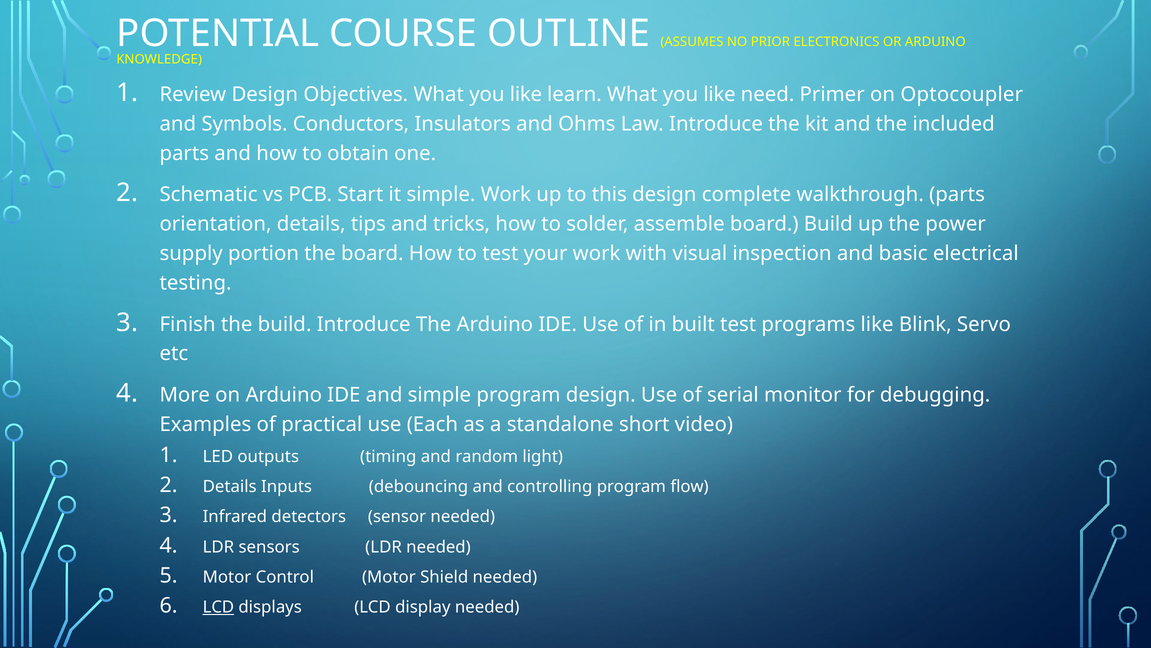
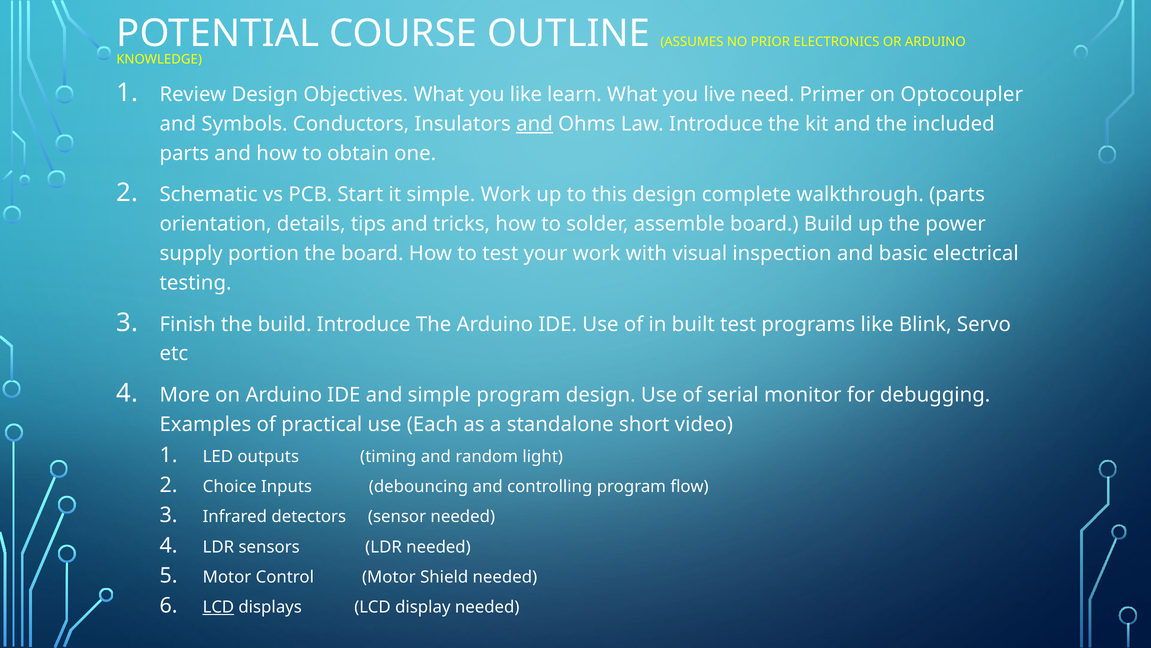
learn What you like: like -> live (720, 94)
and underline: none -> present (534, 124)
Details: Details -> Choice (230, 486)
